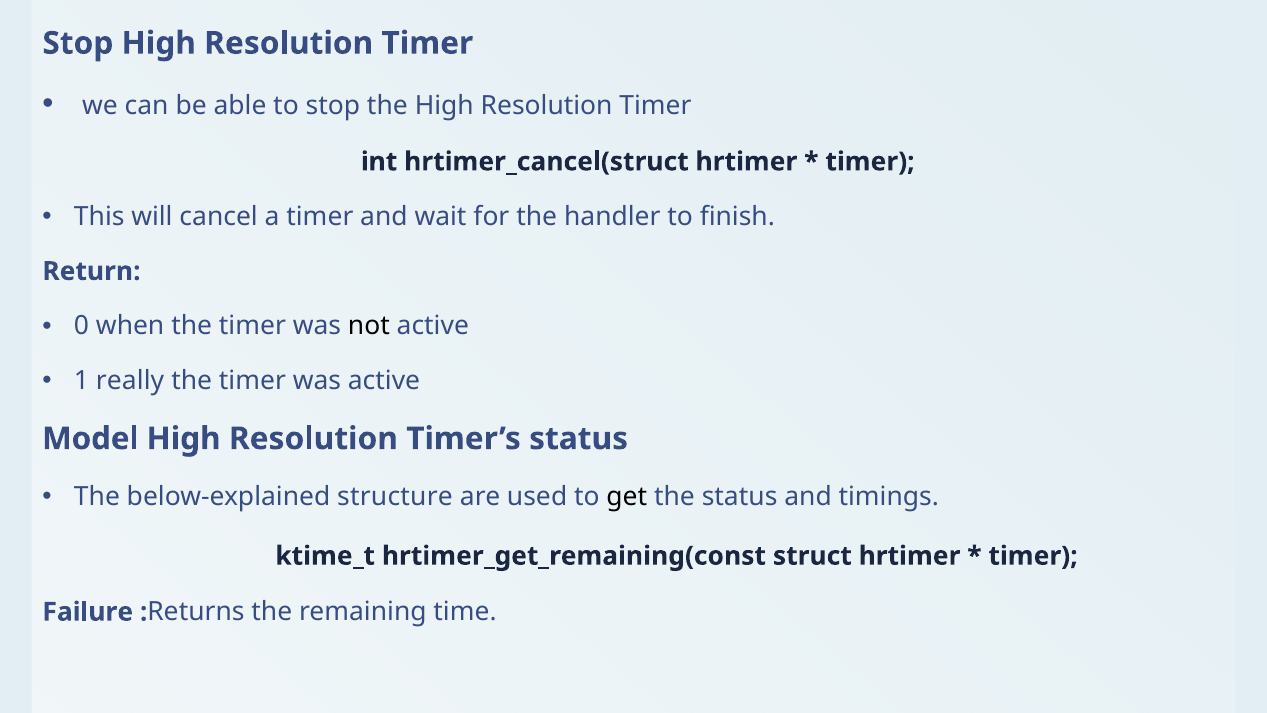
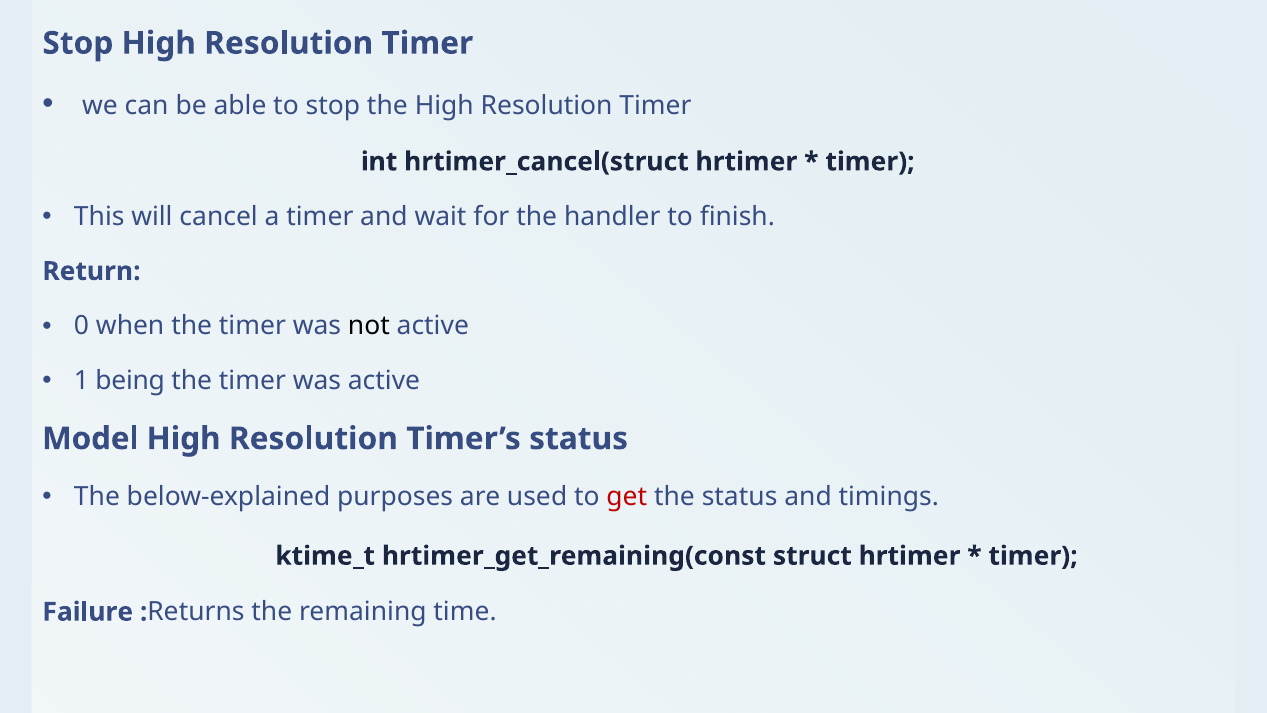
really: really -> being (130, 381)
structure: structure -> purposes (395, 496)
get colour: black -> red (627, 496)
